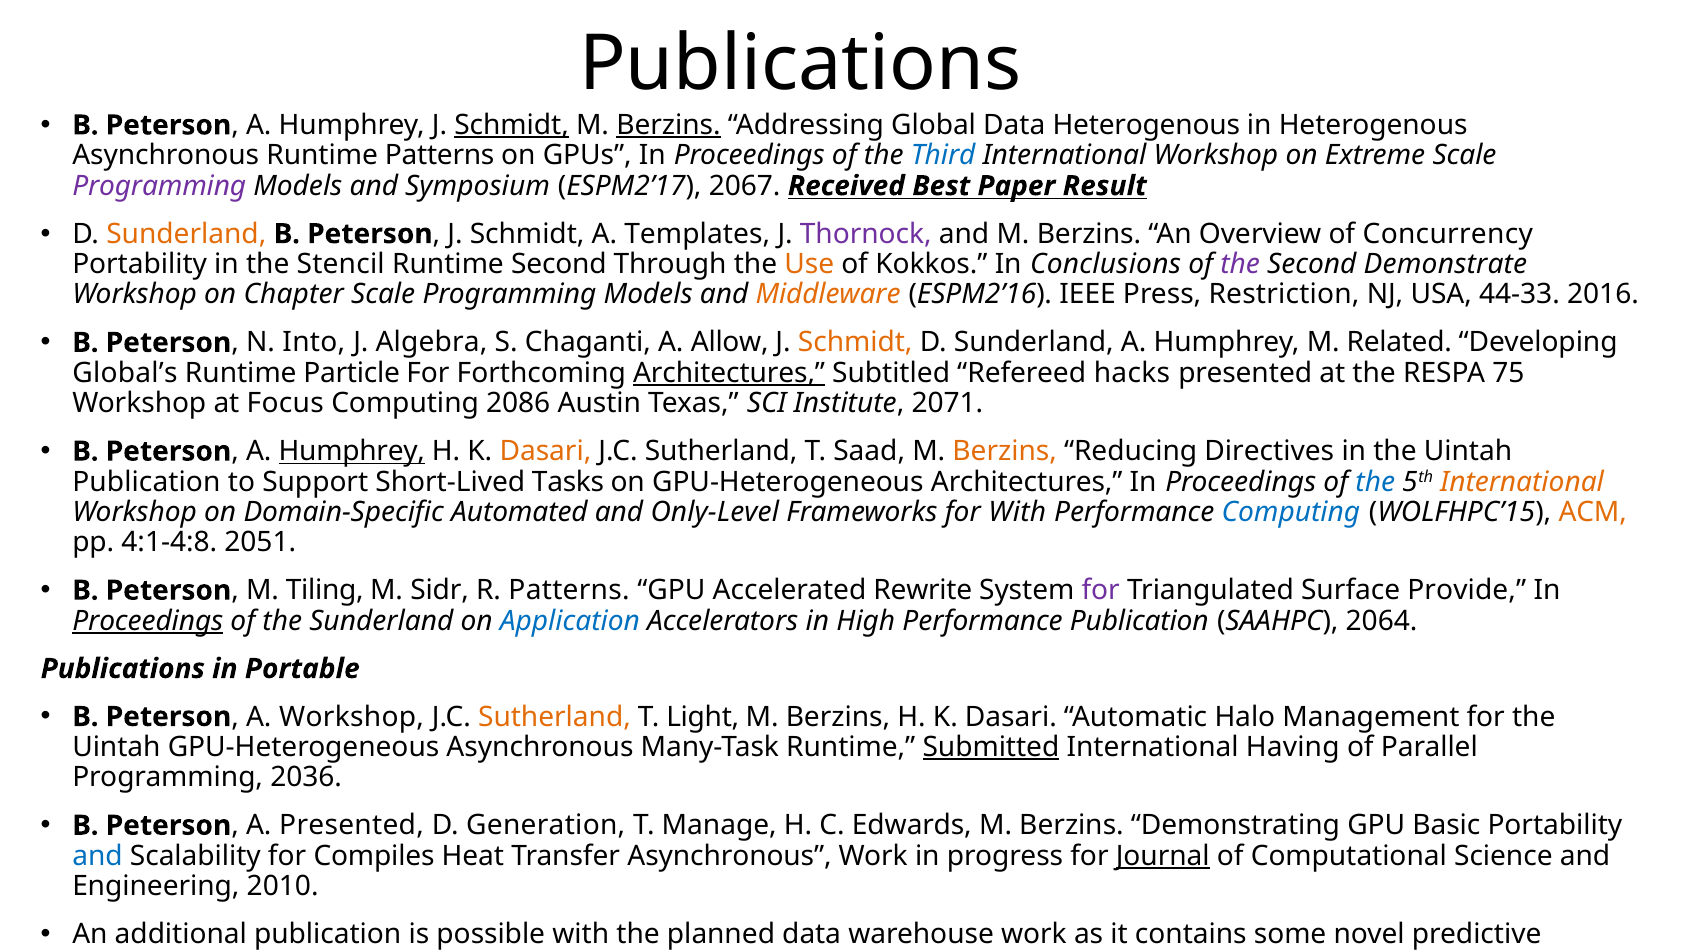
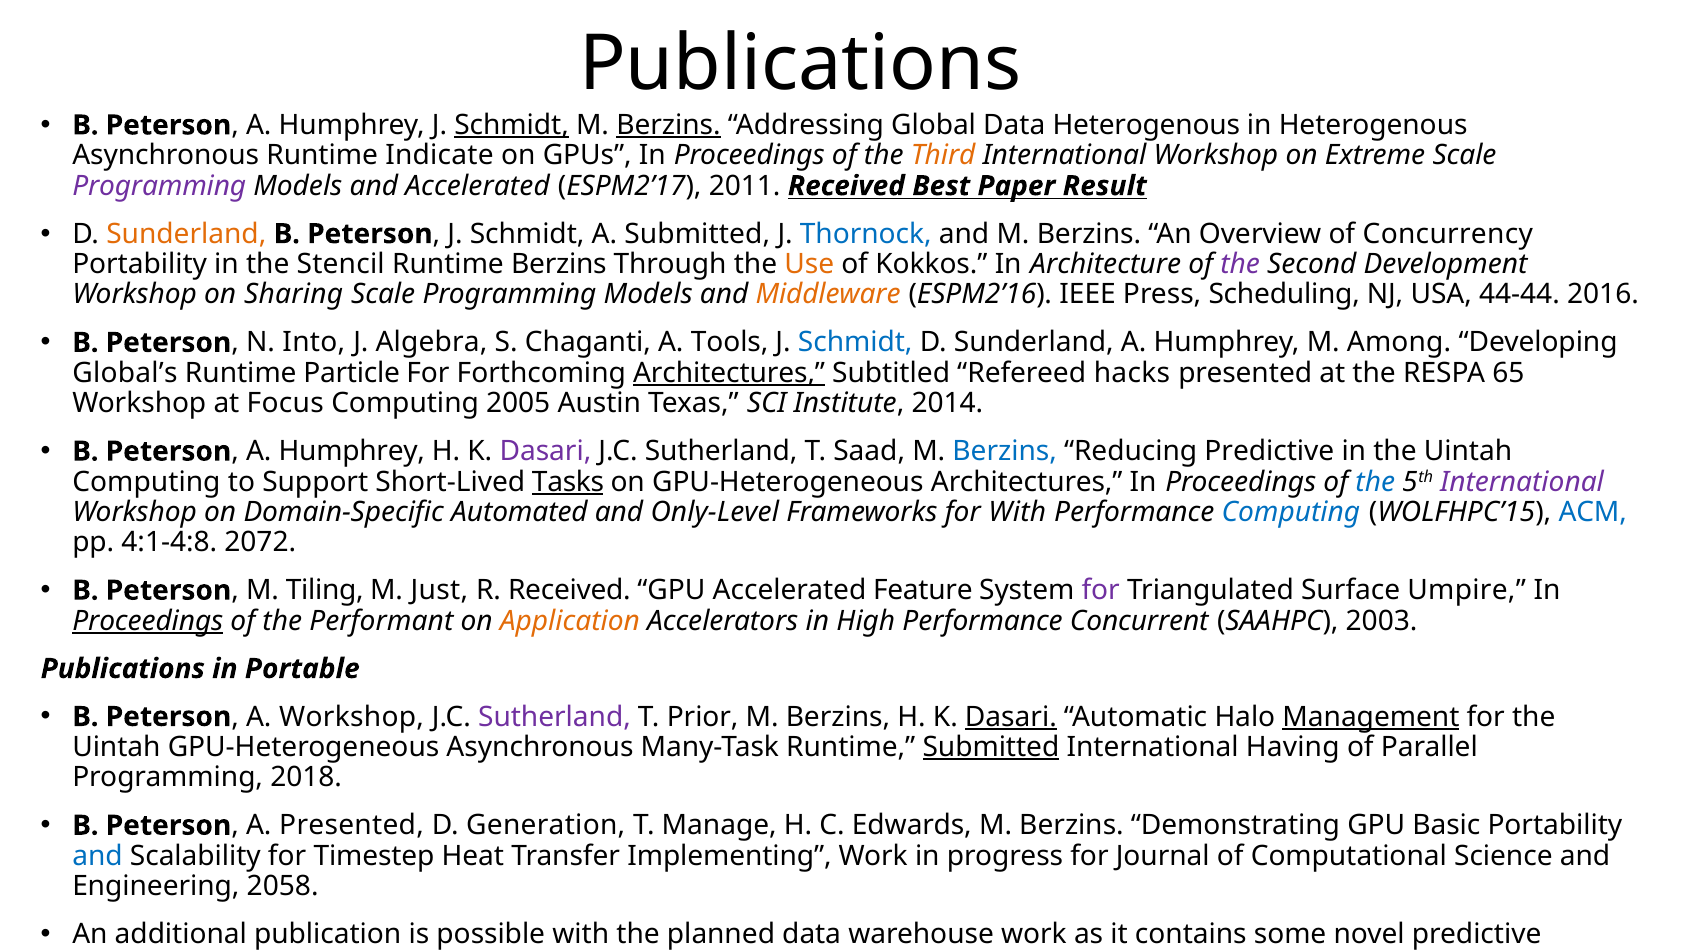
Runtime Patterns: Patterns -> Indicate (439, 156)
Third colour: blue -> orange (943, 156)
and Symposium: Symposium -> Accelerated (478, 186)
2067: 2067 -> 2011 (745, 186)
A Templates: Templates -> Submitted (697, 234)
Thornock colour: purple -> blue (866, 234)
Runtime Second: Second -> Berzins (559, 264)
Conclusions: Conclusions -> Architecture (1106, 264)
Demonstrate: Demonstrate -> Development (1446, 264)
Chapter: Chapter -> Sharing (294, 295)
Restriction: Restriction -> Scheduling (1284, 295)
44-33: 44-33 -> 44-44 (1519, 295)
Allow: Allow -> Tools (730, 343)
Schmidt colour: orange -> blue (855, 343)
Related: Related -> Among (1399, 343)
75: 75 -> 65 (1508, 373)
2086: 2086 -> 2005 (518, 403)
2071: 2071 -> 2014 (947, 403)
Humphrey underline: present -> none (352, 451)
Dasari colour: orange -> purple (545, 451)
Berzins colour: orange -> blue (1005, 451)
Reducing Directives: Directives -> Predictive (1269, 451)
Publication: Publication -> Computing (146, 482)
Tasks underline: none -> present (568, 482)
International colour: orange -> purple (1522, 482)
ACM colour: orange -> blue (1593, 512)
2051: 2051 -> 2072 (260, 542)
Sidr: Sidr -> Just (439, 590)
R Patterns: Patterns -> Received (569, 590)
Rewrite: Rewrite -> Feature (923, 590)
Provide: Provide -> Umpire (1467, 590)
the Sunderland: Sunderland -> Performant (381, 621)
Application colour: blue -> orange (570, 621)
Performance Publication: Publication -> Concurrent (1139, 621)
2064: 2064 -> 2003 (1382, 621)
Sutherland colour: orange -> purple (554, 717)
Light: Light -> Prior (703, 717)
Dasari underline: none -> present (1011, 717)
Management underline: none -> present (1371, 717)
2036: 2036 -> 2018 (306, 778)
Compiles: Compiles -> Timestep (374, 856)
Transfer Asynchronous: Asynchronous -> Implementing (730, 856)
Journal underline: present -> none (1163, 856)
2010: 2010 -> 2058 (283, 886)
